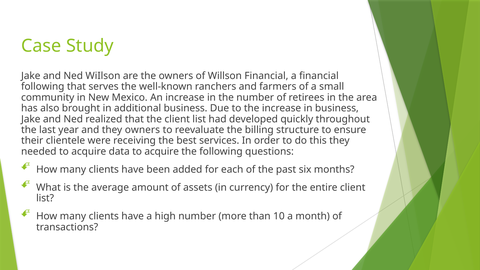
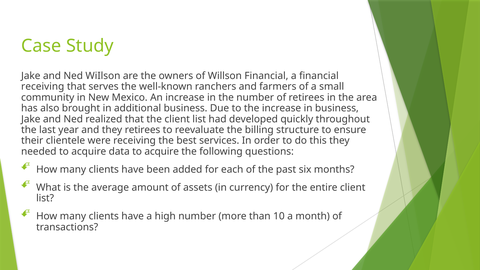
following: following -> receiving (43, 87)
they owners: owners -> retirees (143, 130)
